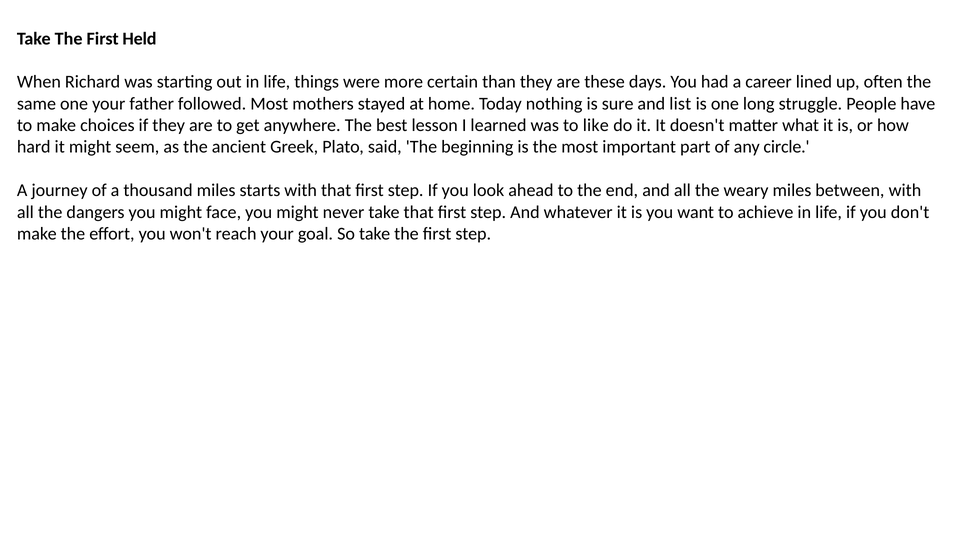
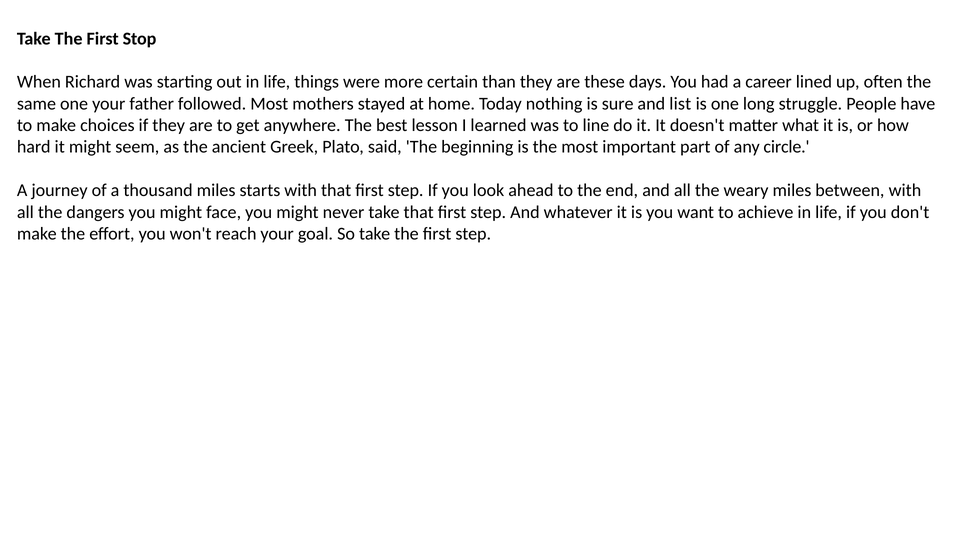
Held: Held -> Stop (140, 39)
like: like -> line (596, 125)
